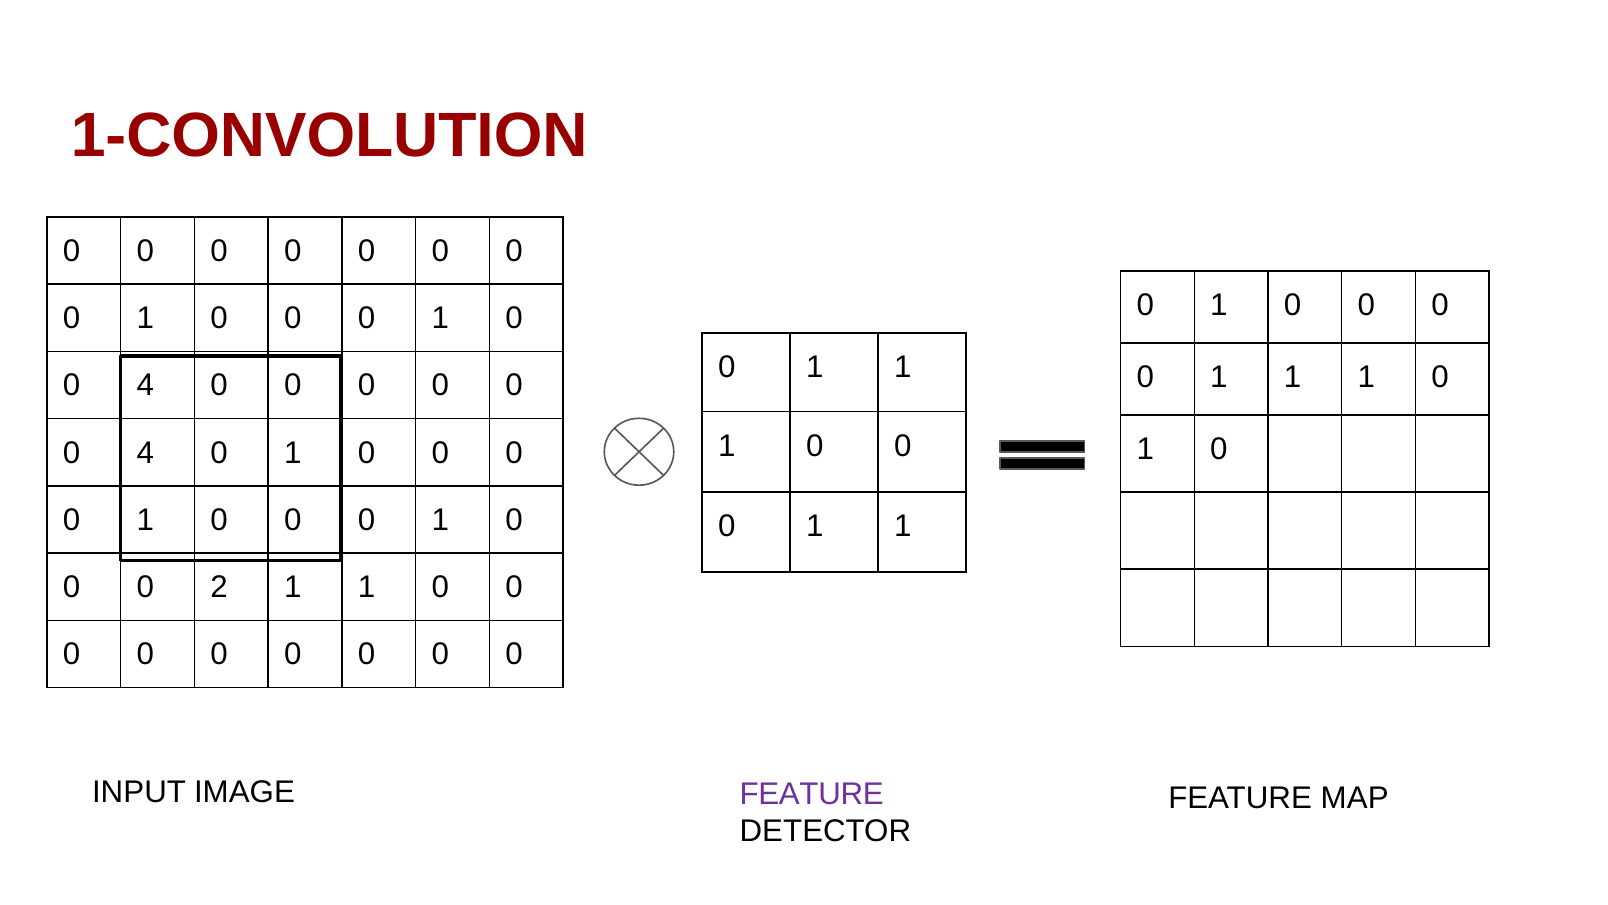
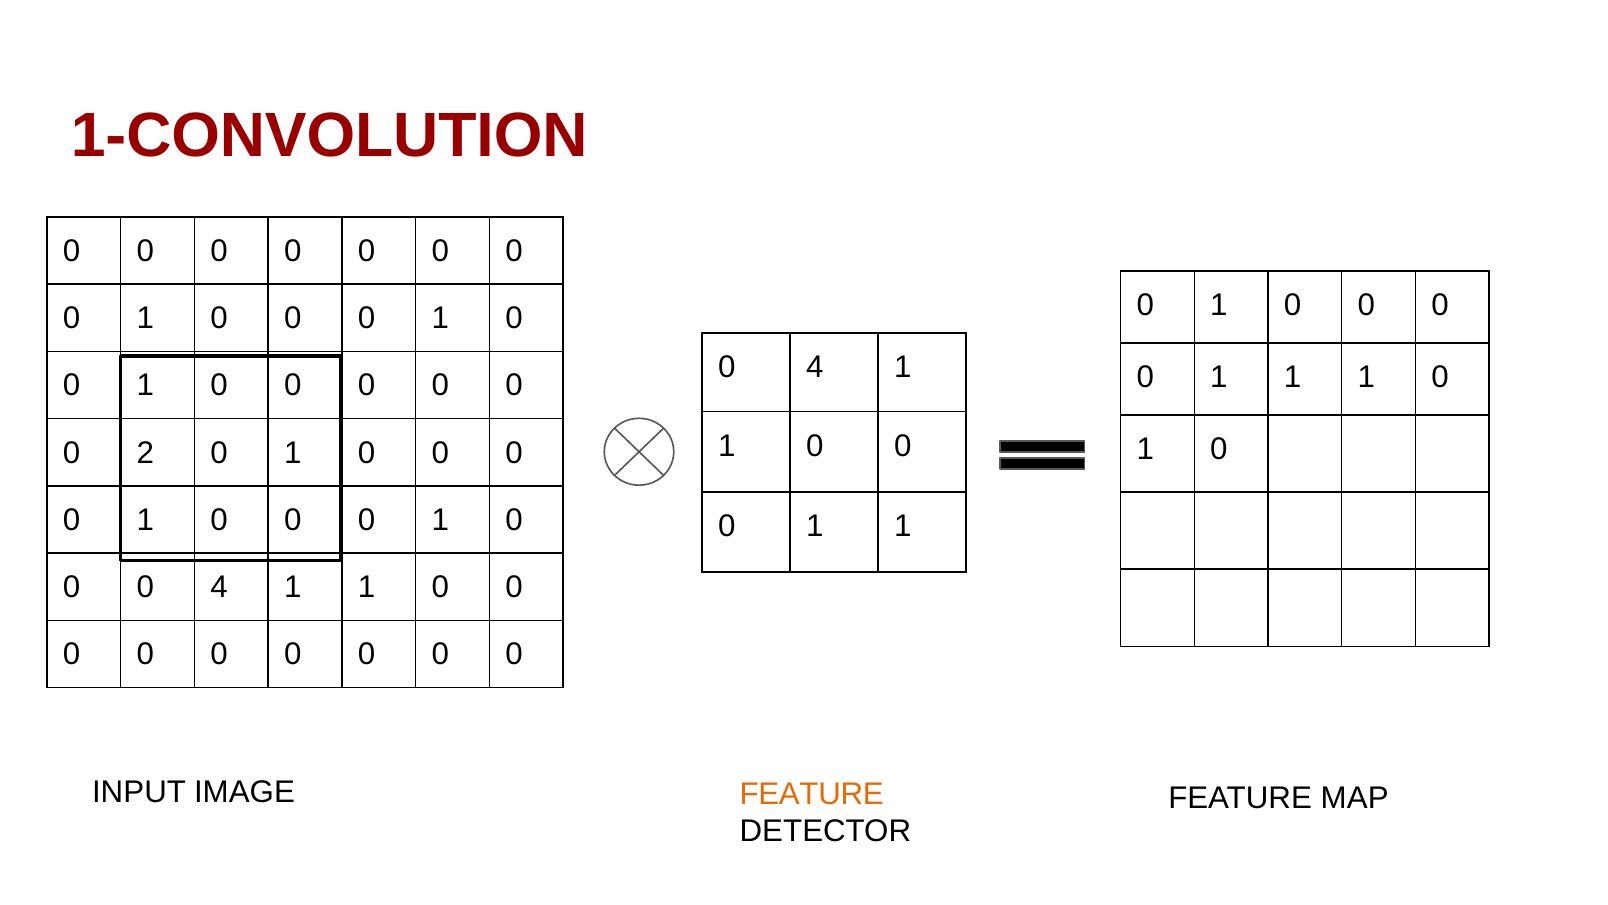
1: 1 -> 4 (815, 367)
4: 4 -> 1 (145, 385)
4: 4 -> 2 (145, 453)
2: 2 -> 4 (219, 587)
FEATURE colour: purple -> orange (812, 793)
